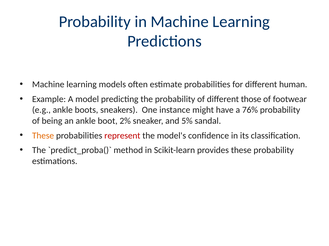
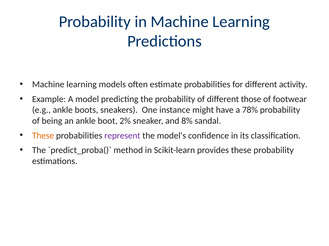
human: human -> activity (293, 85)
76%: 76% -> 78% (250, 110)
5%: 5% -> 8% (187, 121)
represent colour: red -> purple (122, 136)
